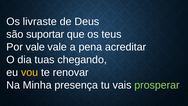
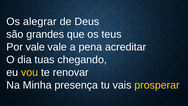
livraste: livraste -> alegrar (40, 22)
suportar: suportar -> grandes (45, 34)
prosperar colour: light green -> yellow (157, 85)
